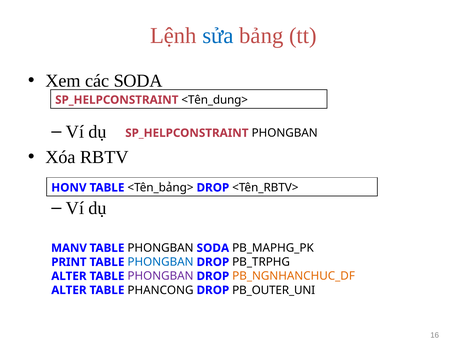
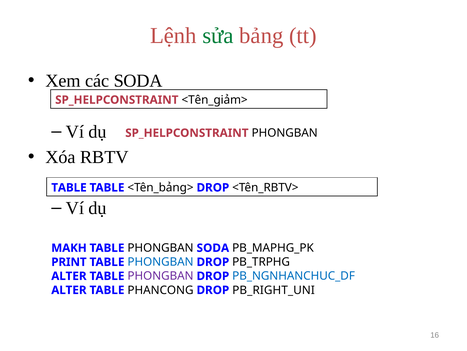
sửa colour: blue -> green (218, 36)
<Tên_dung>: <Tên_dung> -> <Tên_giảm> (215, 100)
HONV: HONV -> TABLE (69, 187)
MANV: MANV -> MAKH (69, 247)
PB_NGNHANCHUC_DF colour: orange -> blue (294, 276)
PB_OUTER_UNI: PB_OUTER_UNI -> PB_RIGHT_UNI (274, 290)
